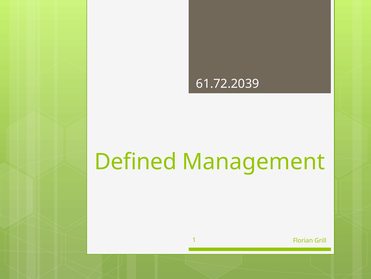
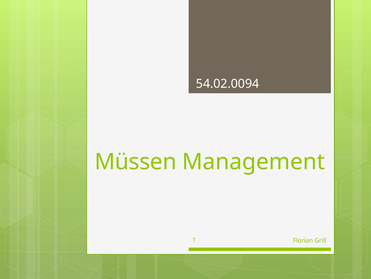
61.72.2039: 61.72.2039 -> 54.02.0094 (228, 84)
Defined: Defined -> Müssen (136, 162)
